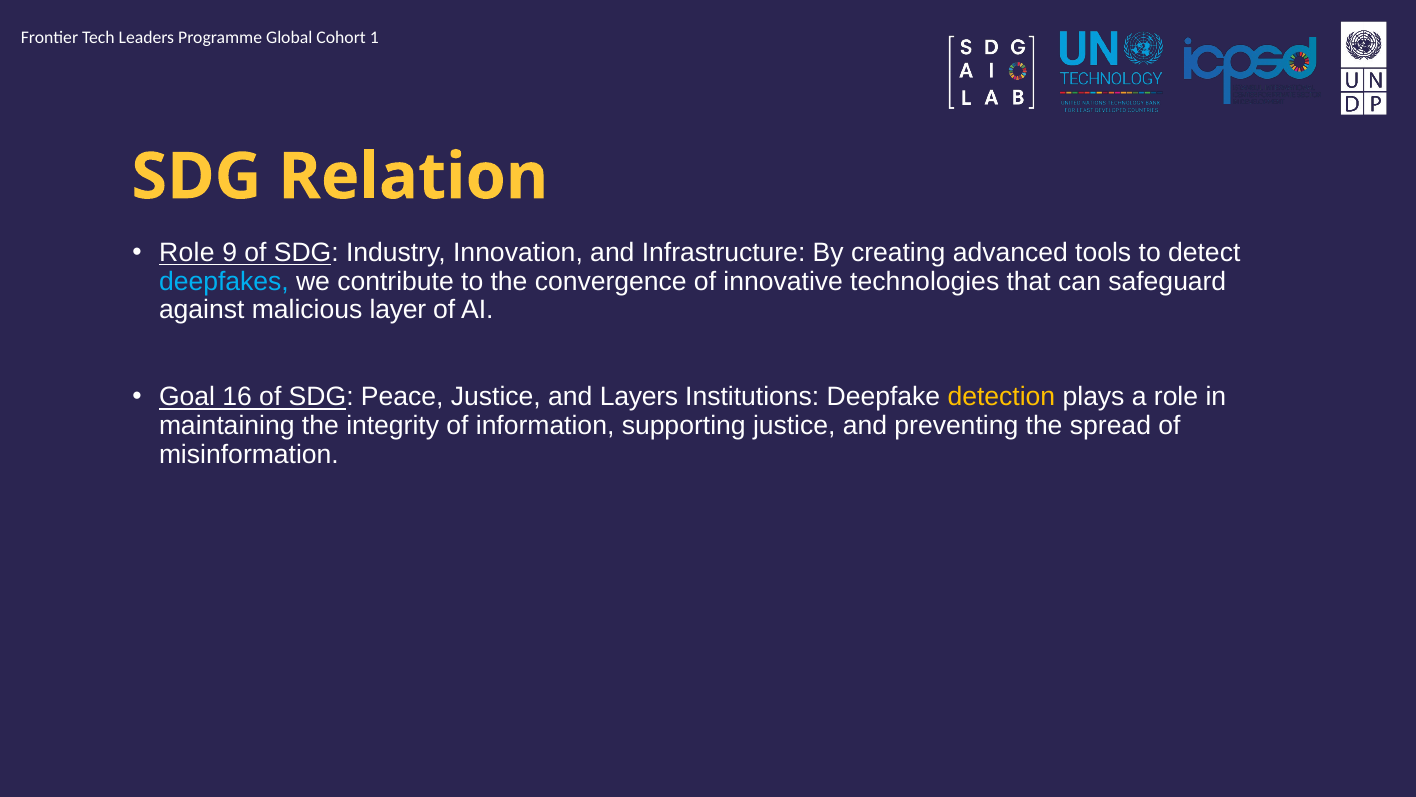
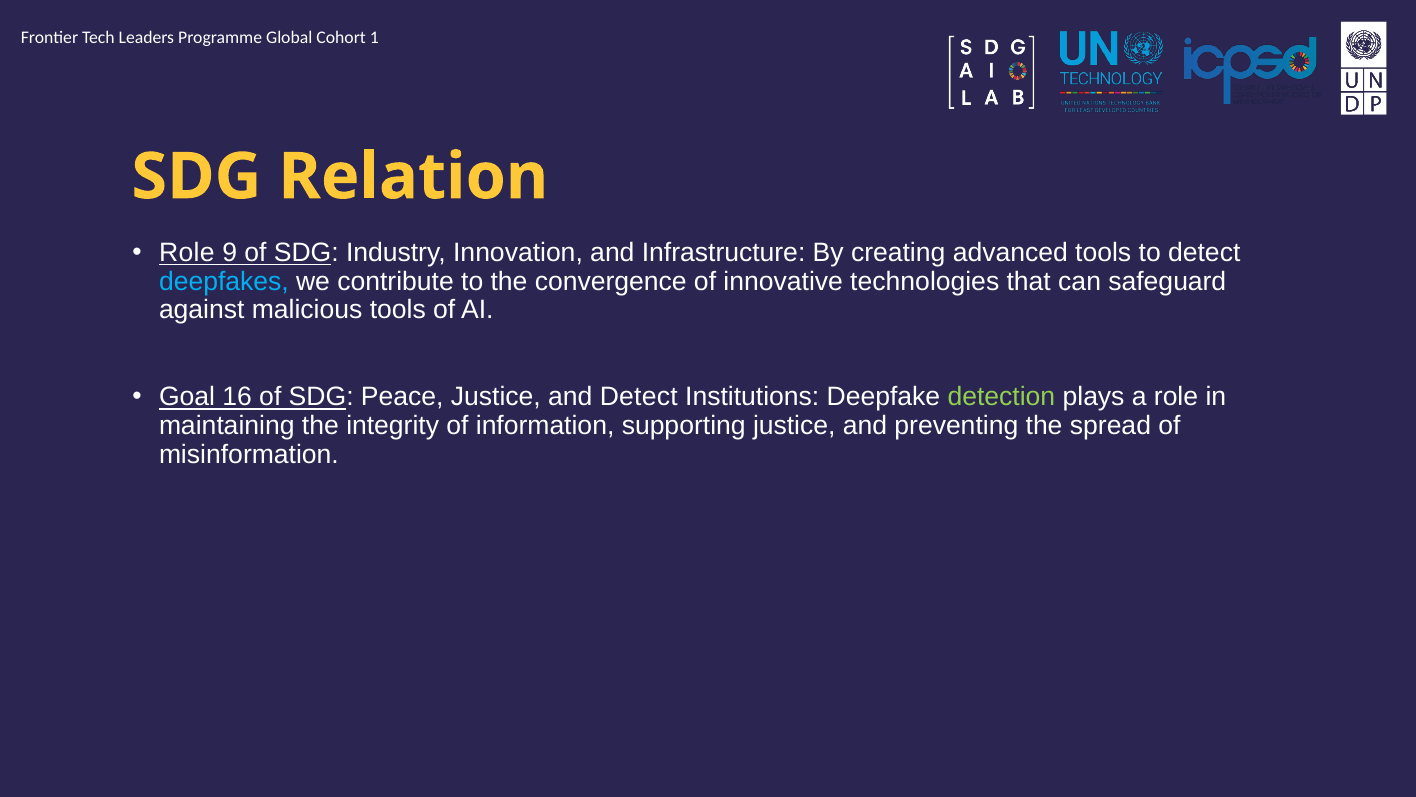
malicious layer: layer -> tools (398, 310)
and Layers: Layers -> Detect (639, 397)
detection colour: yellow -> light green (1001, 397)
